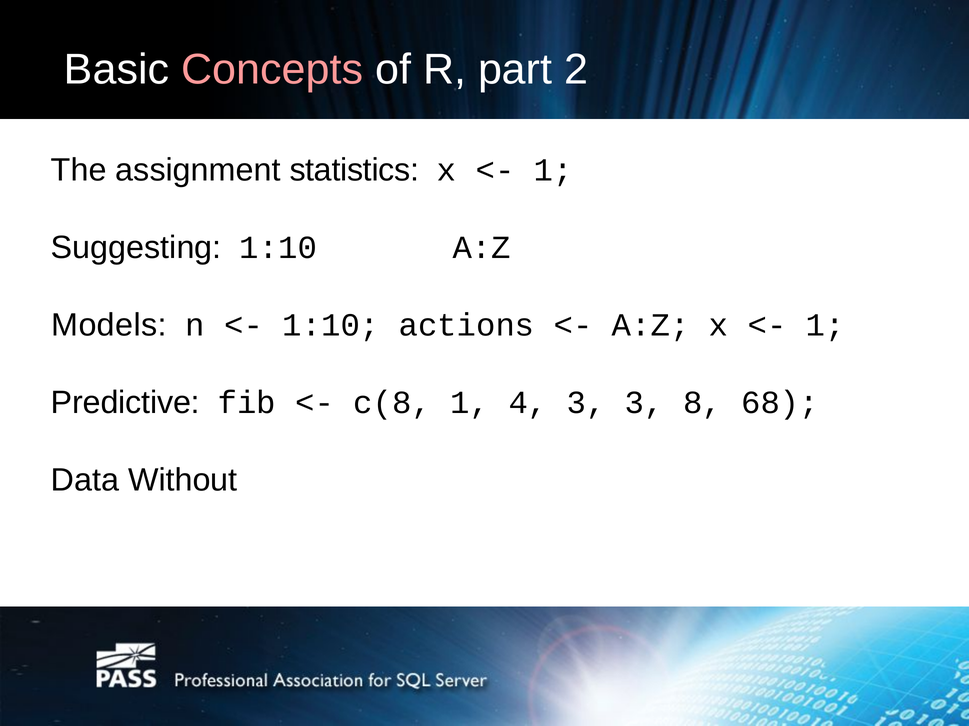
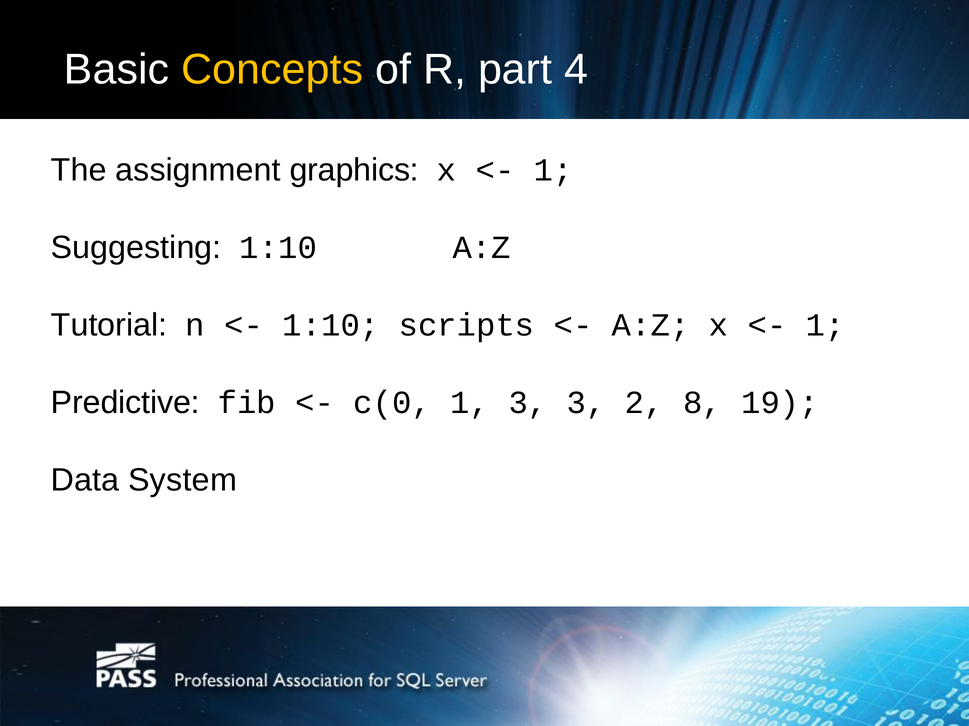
Concepts colour: pink -> yellow (272, 70)
2: 2 -> 4 (576, 70)
statistics: statistics -> graphics (354, 170)
Models: Models -> Tutorial (109, 325)
actions: actions -> scripts (467, 325)
c(8: c(8 -> c(0 (392, 403)
1 4: 4 -> 3 (528, 403)
3 3: 3 -> 2 (644, 403)
68: 68 -> 19 (780, 403)
Without: Without -> System (183, 480)
